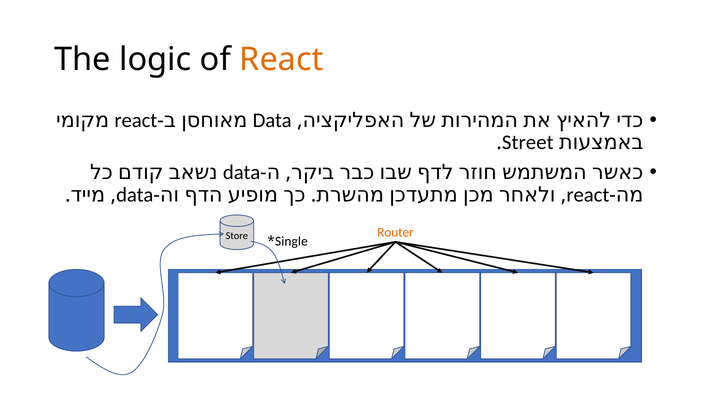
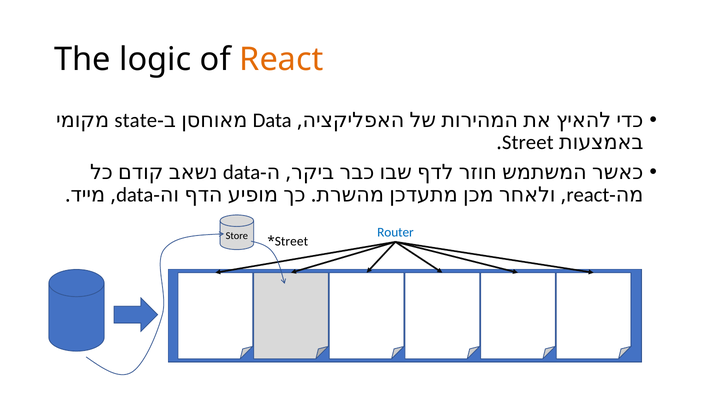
react: react -> state (136, 120)
Router colour: orange -> blue (395, 232)
Store Single: Single -> Street (291, 241)
